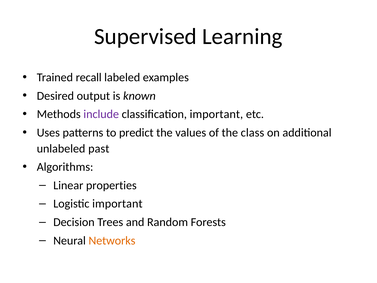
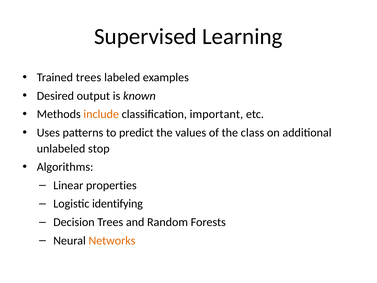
Trained recall: recall -> trees (89, 77)
include colour: purple -> orange (101, 114)
past: past -> stop (99, 148)
Logistic important: important -> identifying (117, 204)
